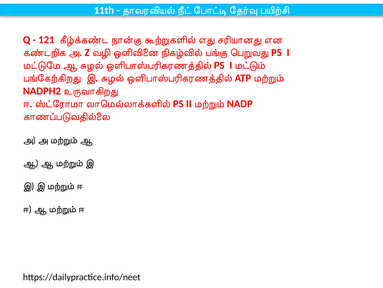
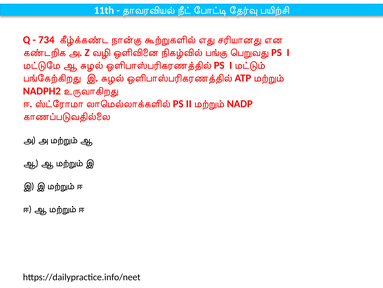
121: 121 -> 734 (46, 40)
